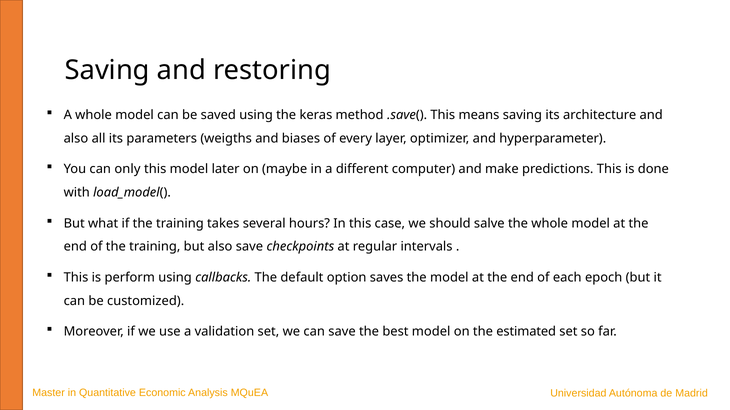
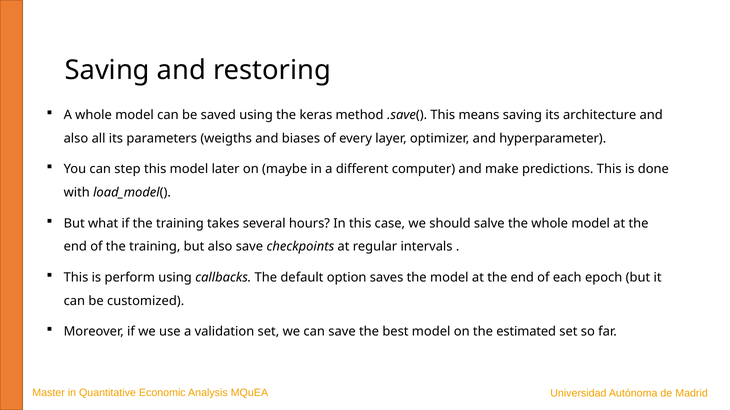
only: only -> step (128, 169)
